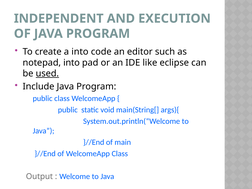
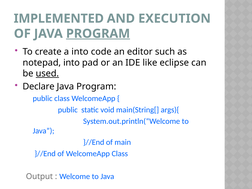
INDEPENDENT: INDEPENDENT -> IMPLEMENTED (59, 19)
PROGRAM underline: none -> present (98, 34)
Include: Include -> Declare (39, 87)
